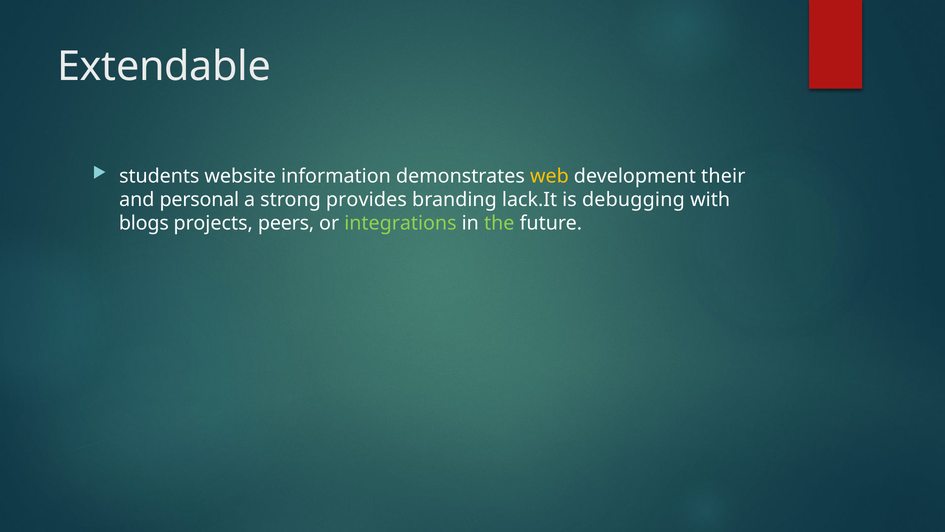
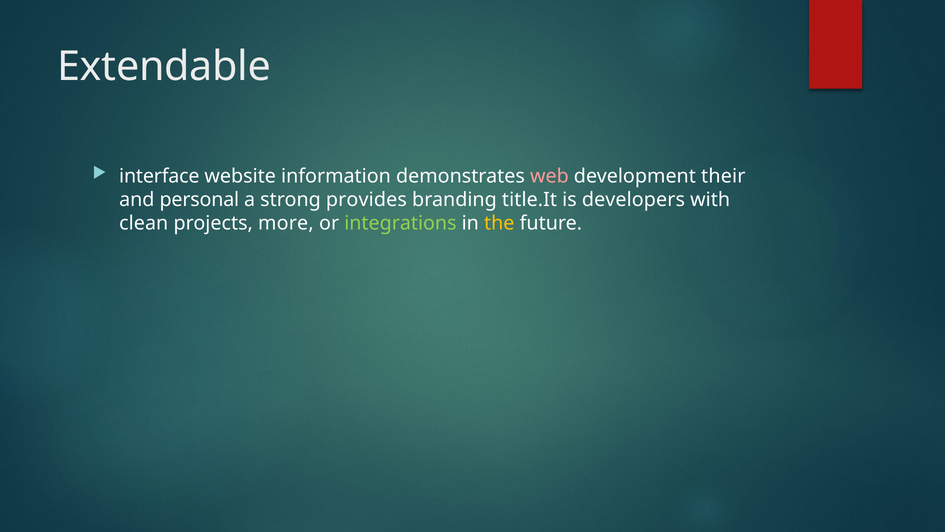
students: students -> interface (159, 176)
web colour: yellow -> pink (549, 176)
lack.It: lack.It -> title.It (530, 200)
debugging: debugging -> developers (633, 200)
blogs: blogs -> clean (144, 223)
peers: peers -> more (286, 223)
the colour: light green -> yellow (499, 223)
